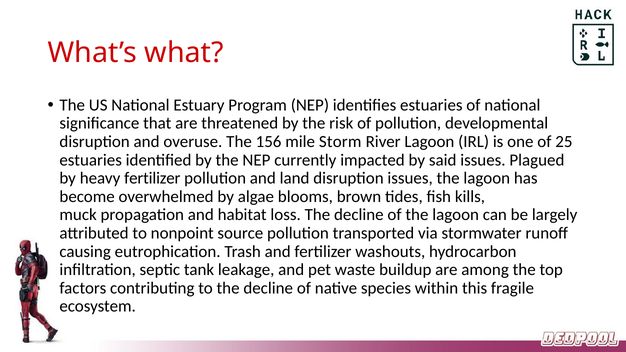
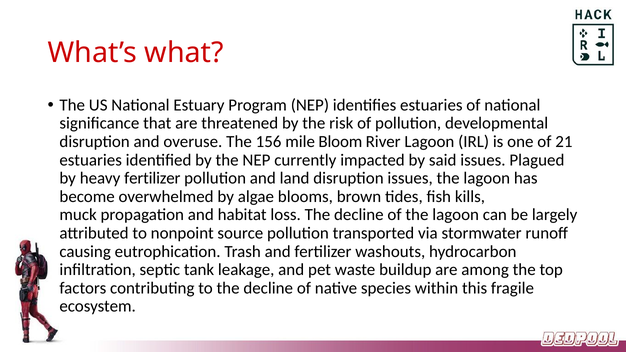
Storm: Storm -> Bloom (340, 142)
25: 25 -> 21 (564, 142)
